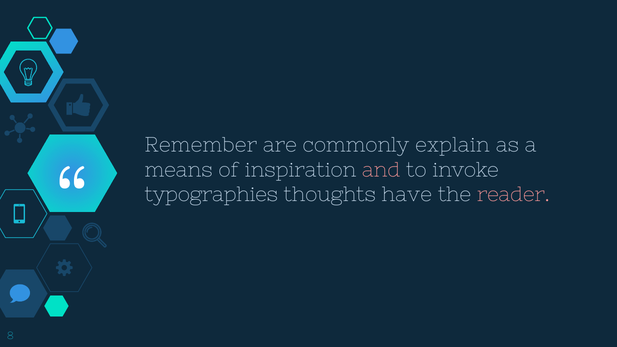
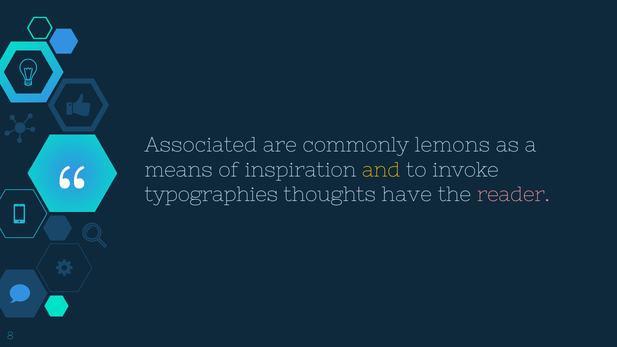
Remember: Remember -> Associated (201, 145)
explain: explain -> lemons (452, 145)
and colour: pink -> yellow (381, 170)
